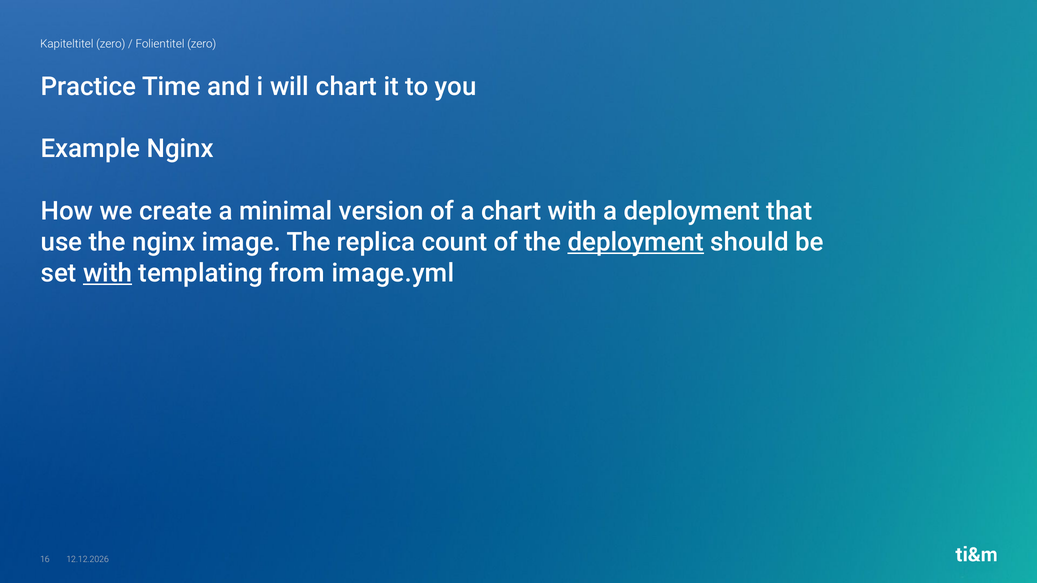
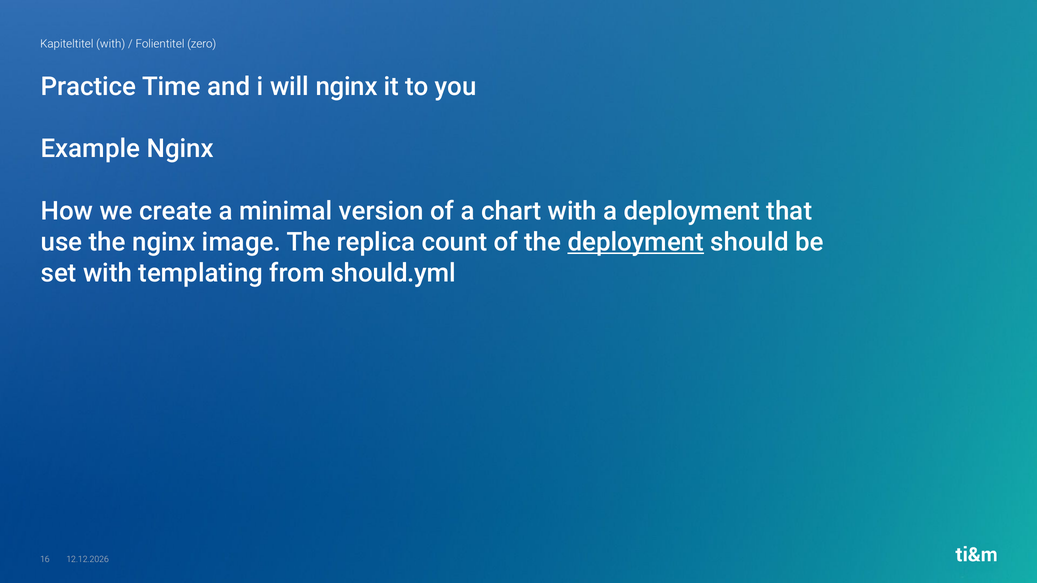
Kapiteltitel zero: zero -> with (111, 44)
will chart: chart -> nginx (347, 87)
with underline: present -> none (108, 273)
image.yml: image.yml -> should.yml (393, 273)
